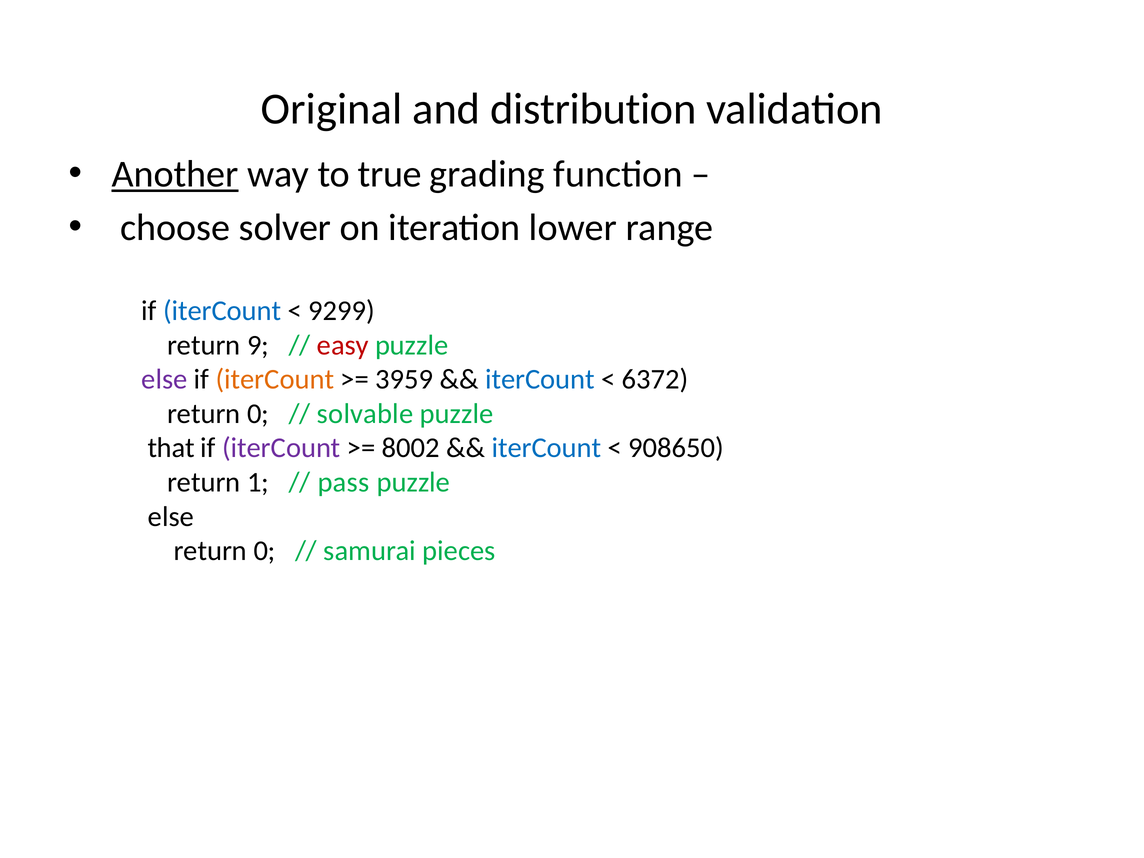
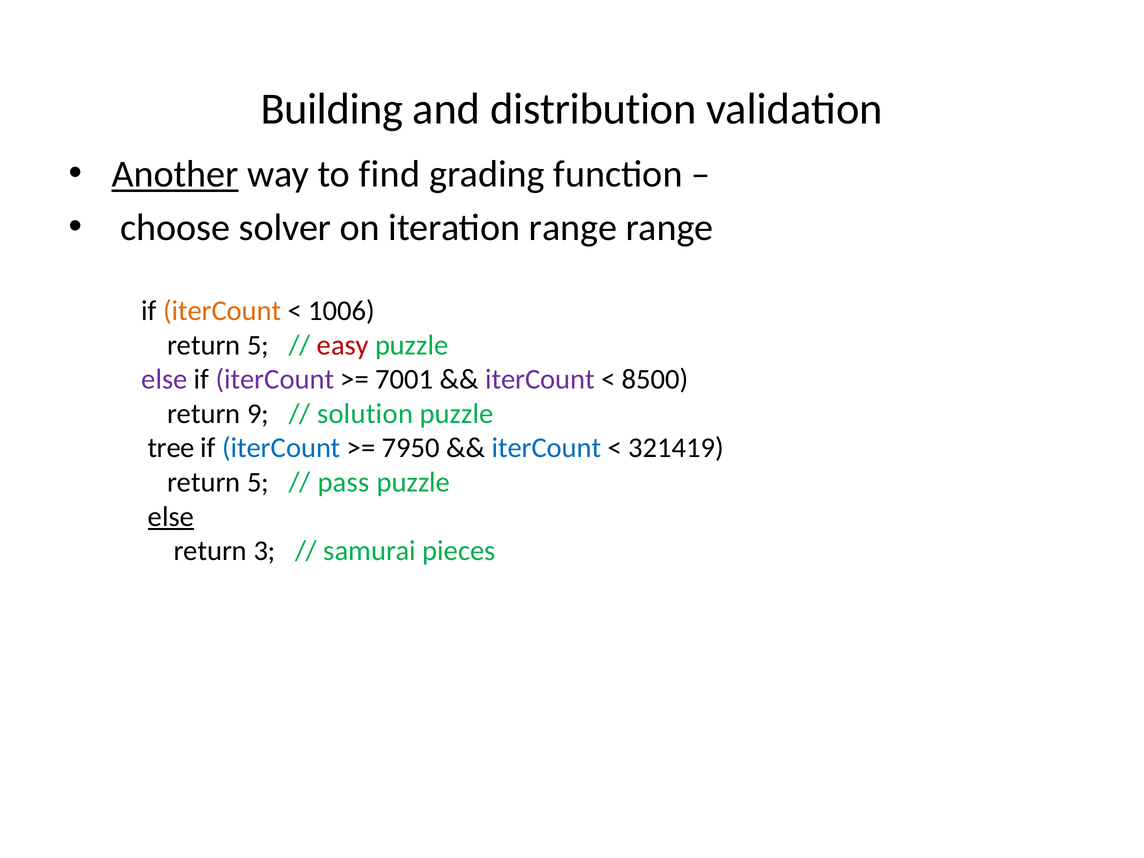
Original: Original -> Building (332, 109)
true: true -> find (390, 174)
iteration lower: lower -> range (573, 228)
iterCount colour: blue -> orange (222, 311)
9299: 9299 -> 1006 (342, 311)
9: 9 -> 5 (258, 345)
iterCount colour: orange -> purple (275, 379)
3959: 3959 -> 7001 (404, 379)
iterCount colour: blue -> purple (540, 379)
6372: 6372 -> 8500 (655, 379)
0: 0 -> 9 (258, 414)
solvable: solvable -> solution (365, 414)
that: that -> tree (171, 448)
iterCount colour: purple -> blue (281, 448)
8002: 8002 -> 7950 (411, 448)
908650: 908650 -> 321419 (676, 448)
1: 1 -> 5 (258, 482)
else underline: none -> present (171, 517)
0: 0 -> 3 (265, 551)
